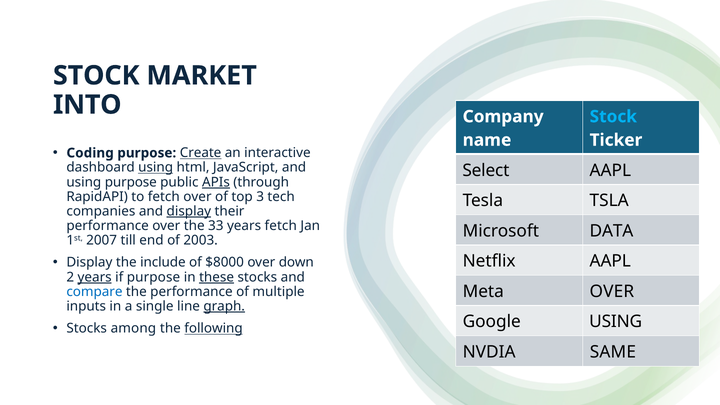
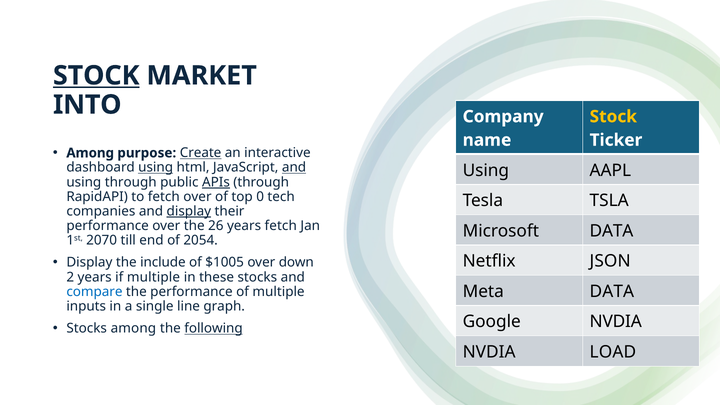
STOCK underline: none -> present (96, 76)
Stock colour: light blue -> yellow (613, 117)
Coding: Coding -> Among (90, 153)
and underline: none -> present (294, 168)
Select: Select -> Using (486, 170)
using purpose: purpose -> through (131, 182)
3: 3 -> 0 (260, 197)
33: 33 -> 26 (216, 226)
2007: 2007 -> 2070 (102, 240)
2003: 2003 -> 2054 (201, 240)
$8000: $8000 -> $1005 (225, 263)
Netflix AAPL: AAPL -> JSON (610, 261)
years underline: present -> none (95, 277)
if purpose: purpose -> multiple (153, 277)
these underline: present -> none (217, 277)
Meta OVER: OVER -> DATA (612, 291)
graph underline: present -> none (224, 306)
Google USING: USING -> NVDIA (616, 322)
SAME: SAME -> LOAD (613, 352)
